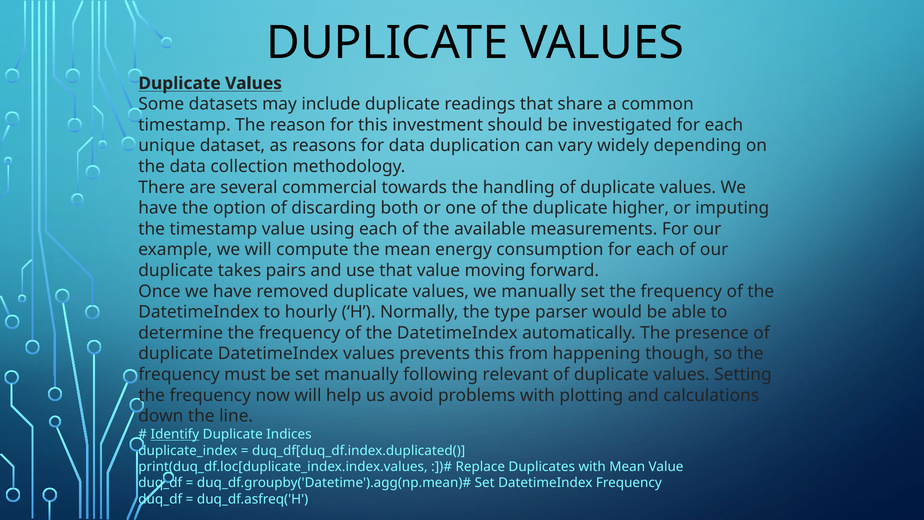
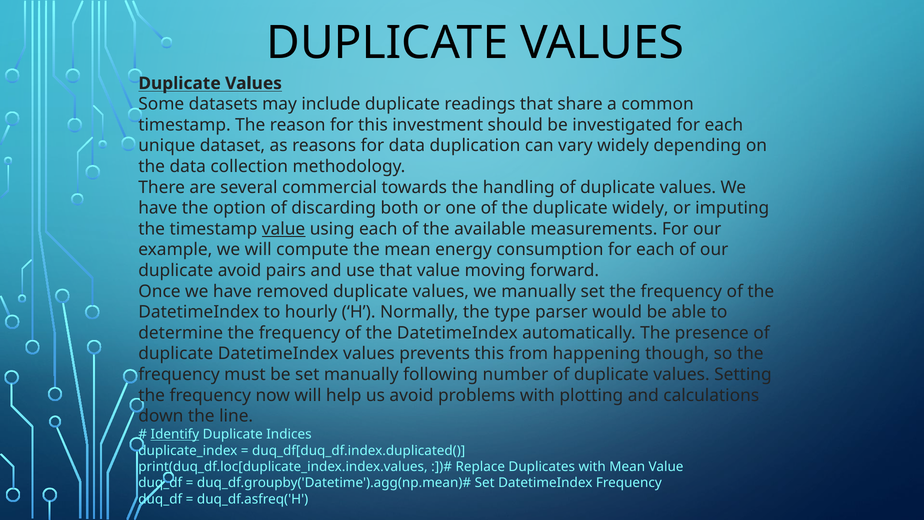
duplicate higher: higher -> widely (640, 208)
value underline: none -> present (284, 229)
duplicate takes: takes -> avoid (240, 270)
relevant: relevant -> number (515, 374)
